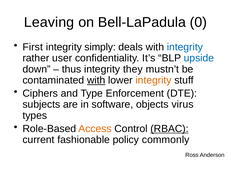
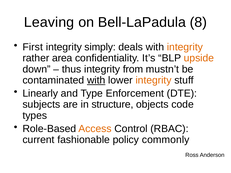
0: 0 -> 8 (198, 22)
integrity colour: blue -> orange (185, 47)
user: user -> area (62, 58)
upside colour: blue -> orange (199, 58)
they: they -> from (133, 69)
Ciphers: Ciphers -> Linearly (40, 94)
software: software -> structure (112, 105)
virus: virus -> code (183, 105)
RBAC underline: present -> none (169, 129)
